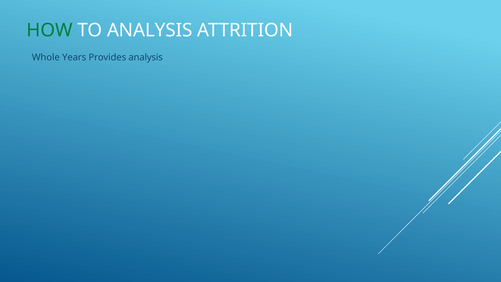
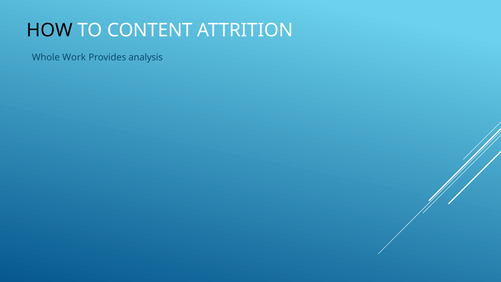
HOW colour: green -> black (50, 30)
TO ANALYSIS: ANALYSIS -> CONTENT (150, 30)
Years: Years -> Work (74, 57)
